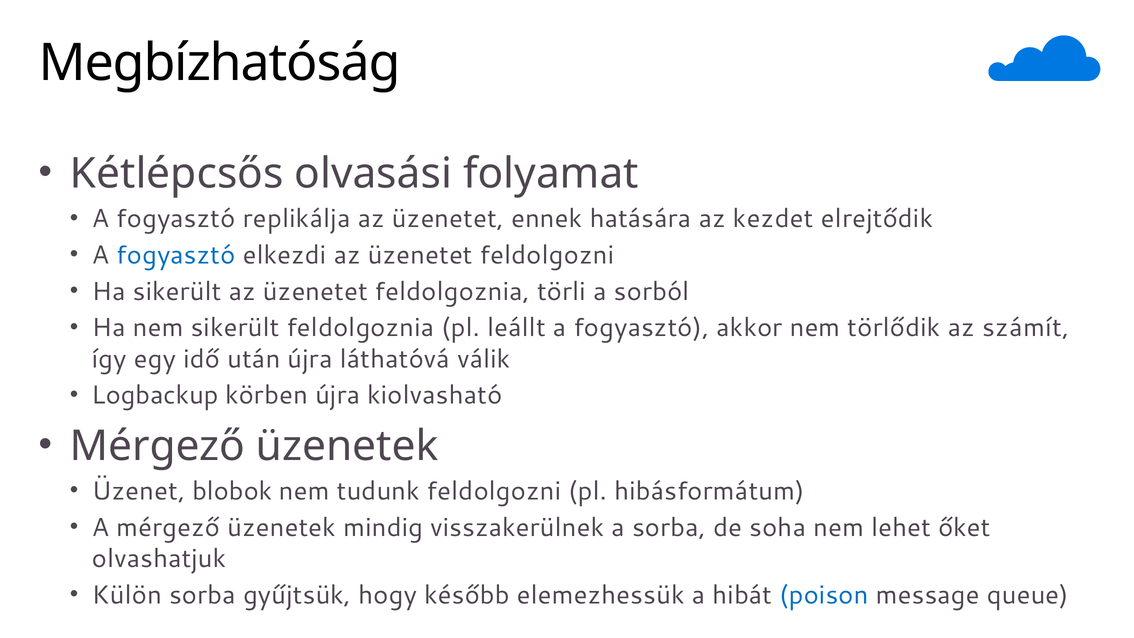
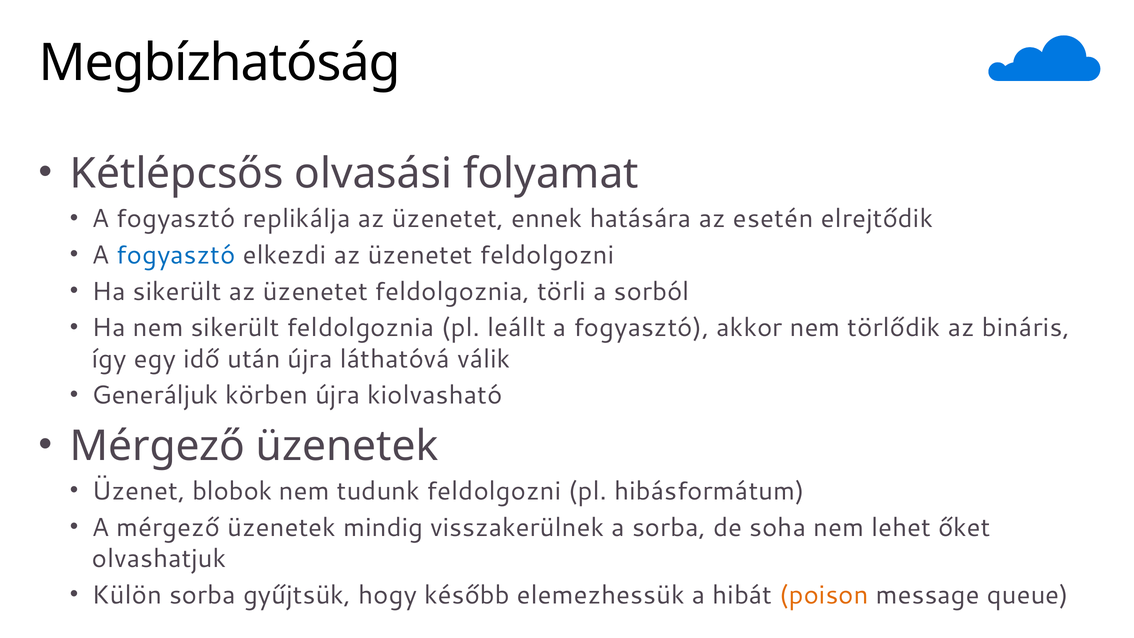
kezdet: kezdet -> esetén (773, 219)
számít: számít -> bináris (1026, 328)
Logbackup: Logbackup -> Generáljuk (155, 395)
poison colour: blue -> orange (824, 595)
